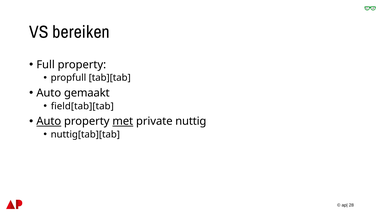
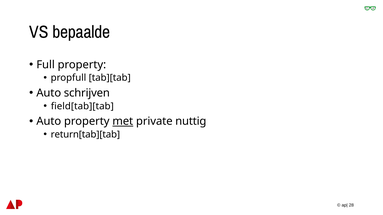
bereiken: bereiken -> bepaalde (81, 32)
gemaakt: gemaakt -> schrijven (87, 93)
Auto underline: present -> none (49, 122)
nuttig[tab][tab: nuttig[tab][tab -> return[tab][tab (85, 135)
